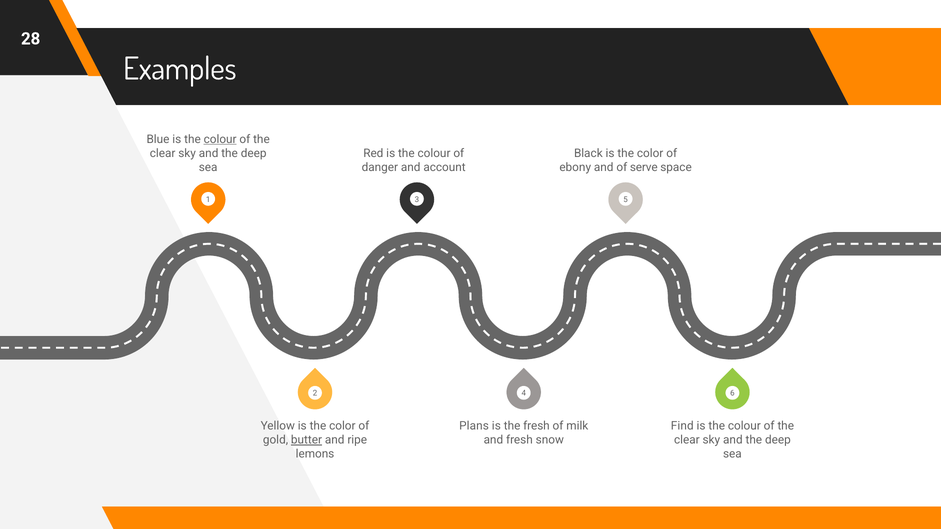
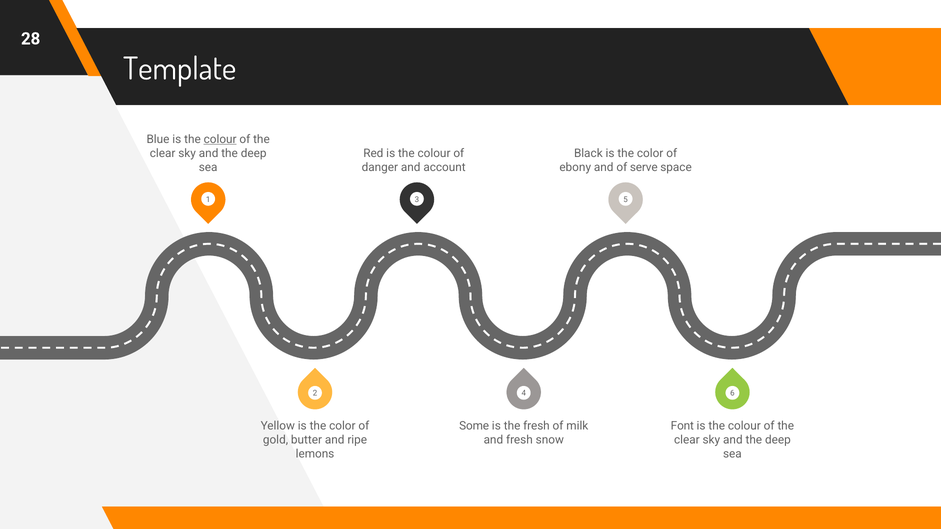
Examples: Examples -> Template (180, 69)
Plans: Plans -> Some (474, 426)
Find: Find -> Font (682, 426)
butter underline: present -> none (307, 440)
